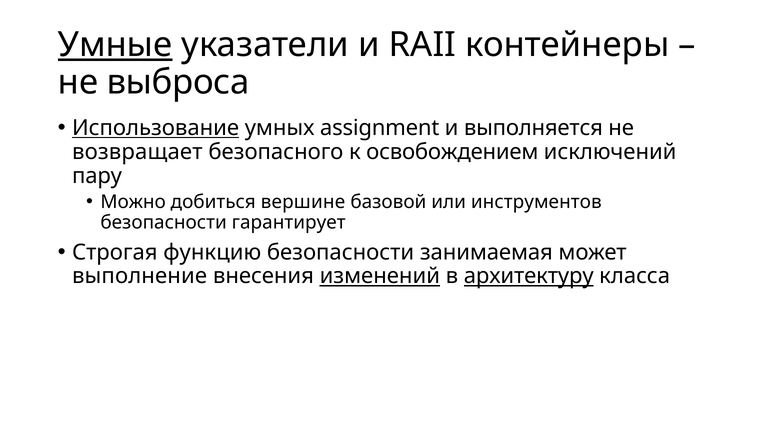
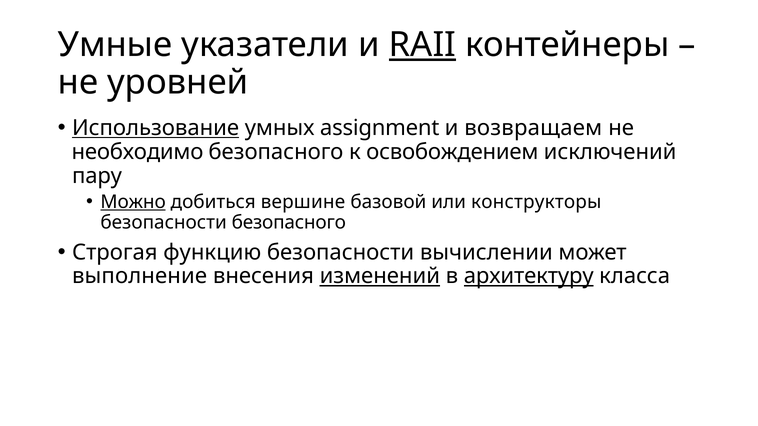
Умные underline: present -> none (115, 45)
RAII underline: none -> present (423, 45)
выброса: выброса -> уровней (178, 82)
выполняется: выполняется -> возвращаем (533, 128)
возвращает: возвращает -> необходимо (137, 152)
Можно underline: none -> present (133, 202)
инструментов: инструментов -> конструкторы (536, 202)
безопасности гарантирует: гарантирует -> безопасного (289, 223)
занимаемая: занимаемая -> вычислении (486, 253)
